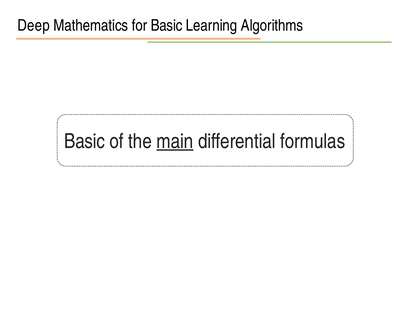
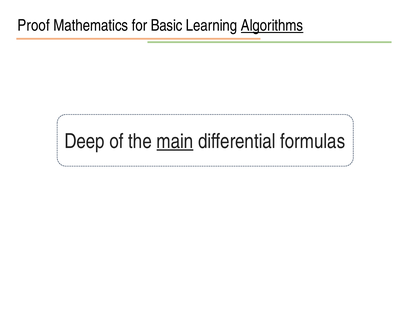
Deep: Deep -> Proof (34, 26)
Algorithms underline: none -> present (272, 26)
Basic: Basic -> Deep (85, 141)
